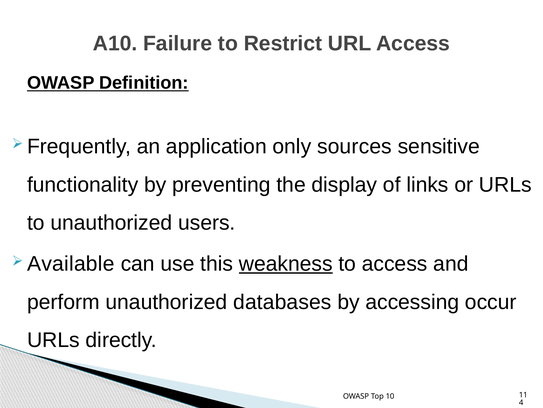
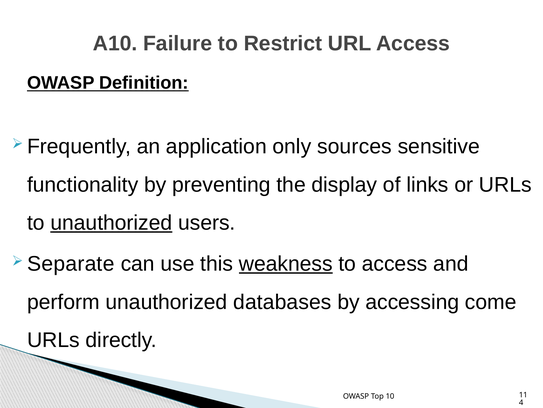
unauthorized underline: none -> present (111, 222)
Available: Available -> Separate (71, 263)
occur: occur -> come (491, 301)
